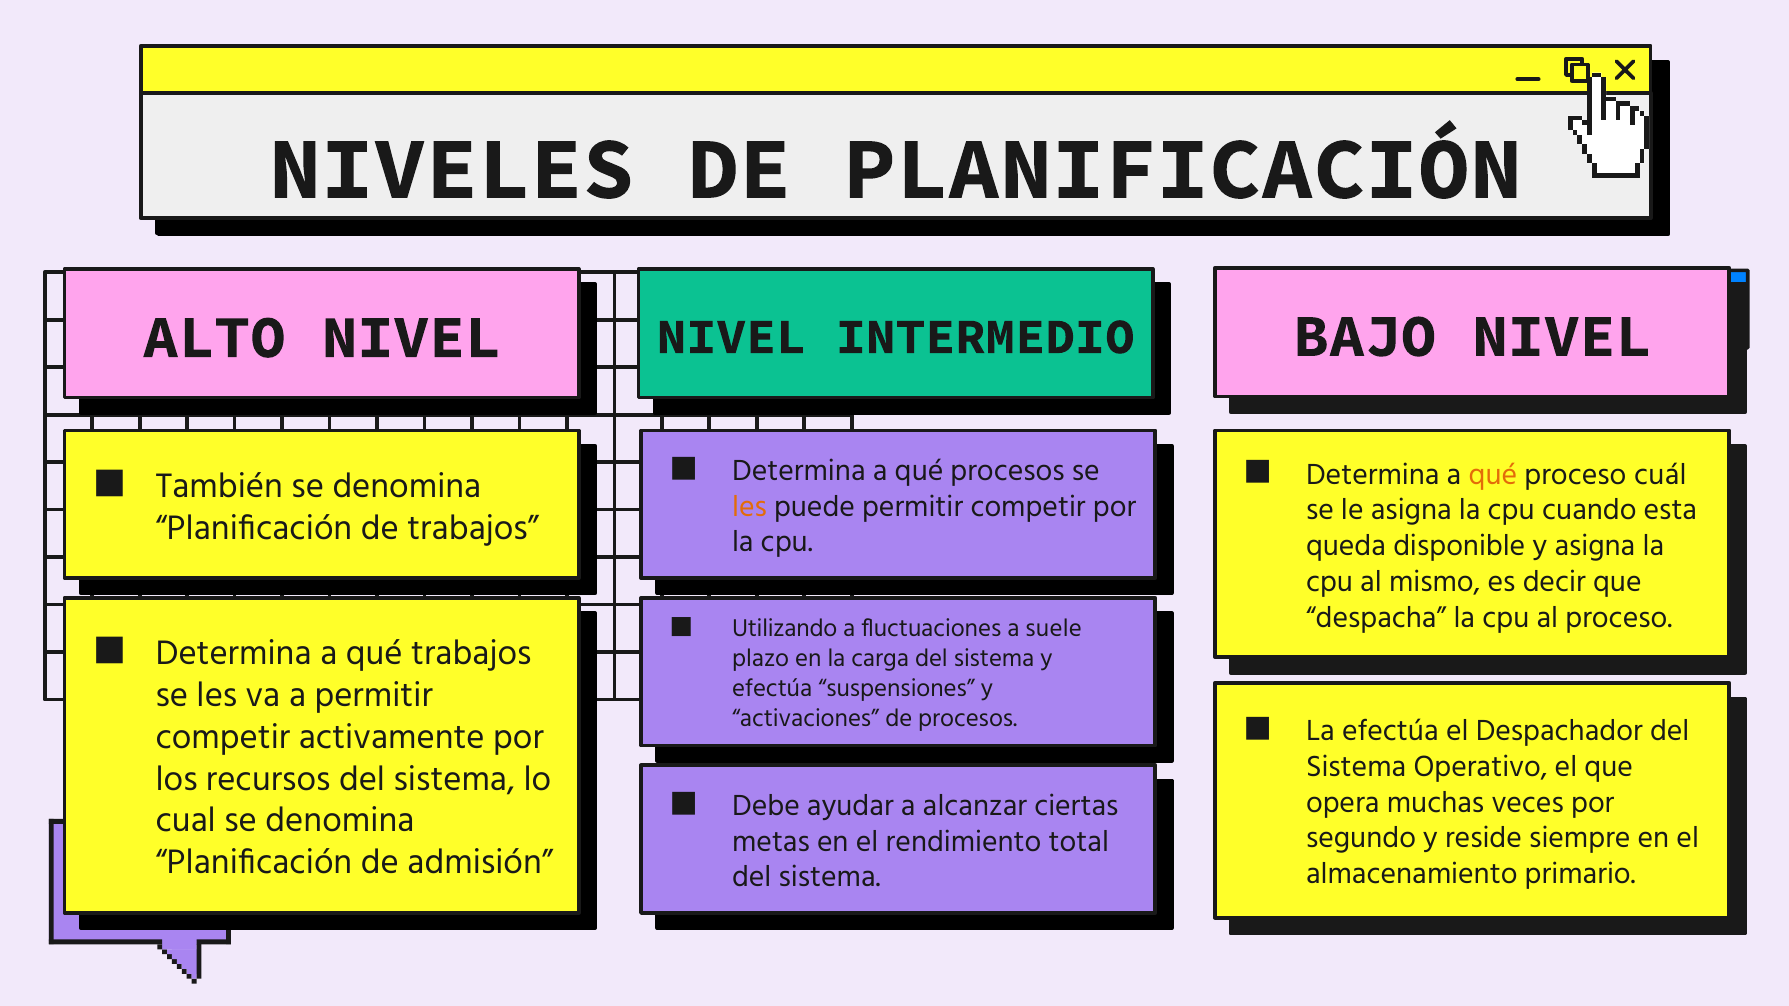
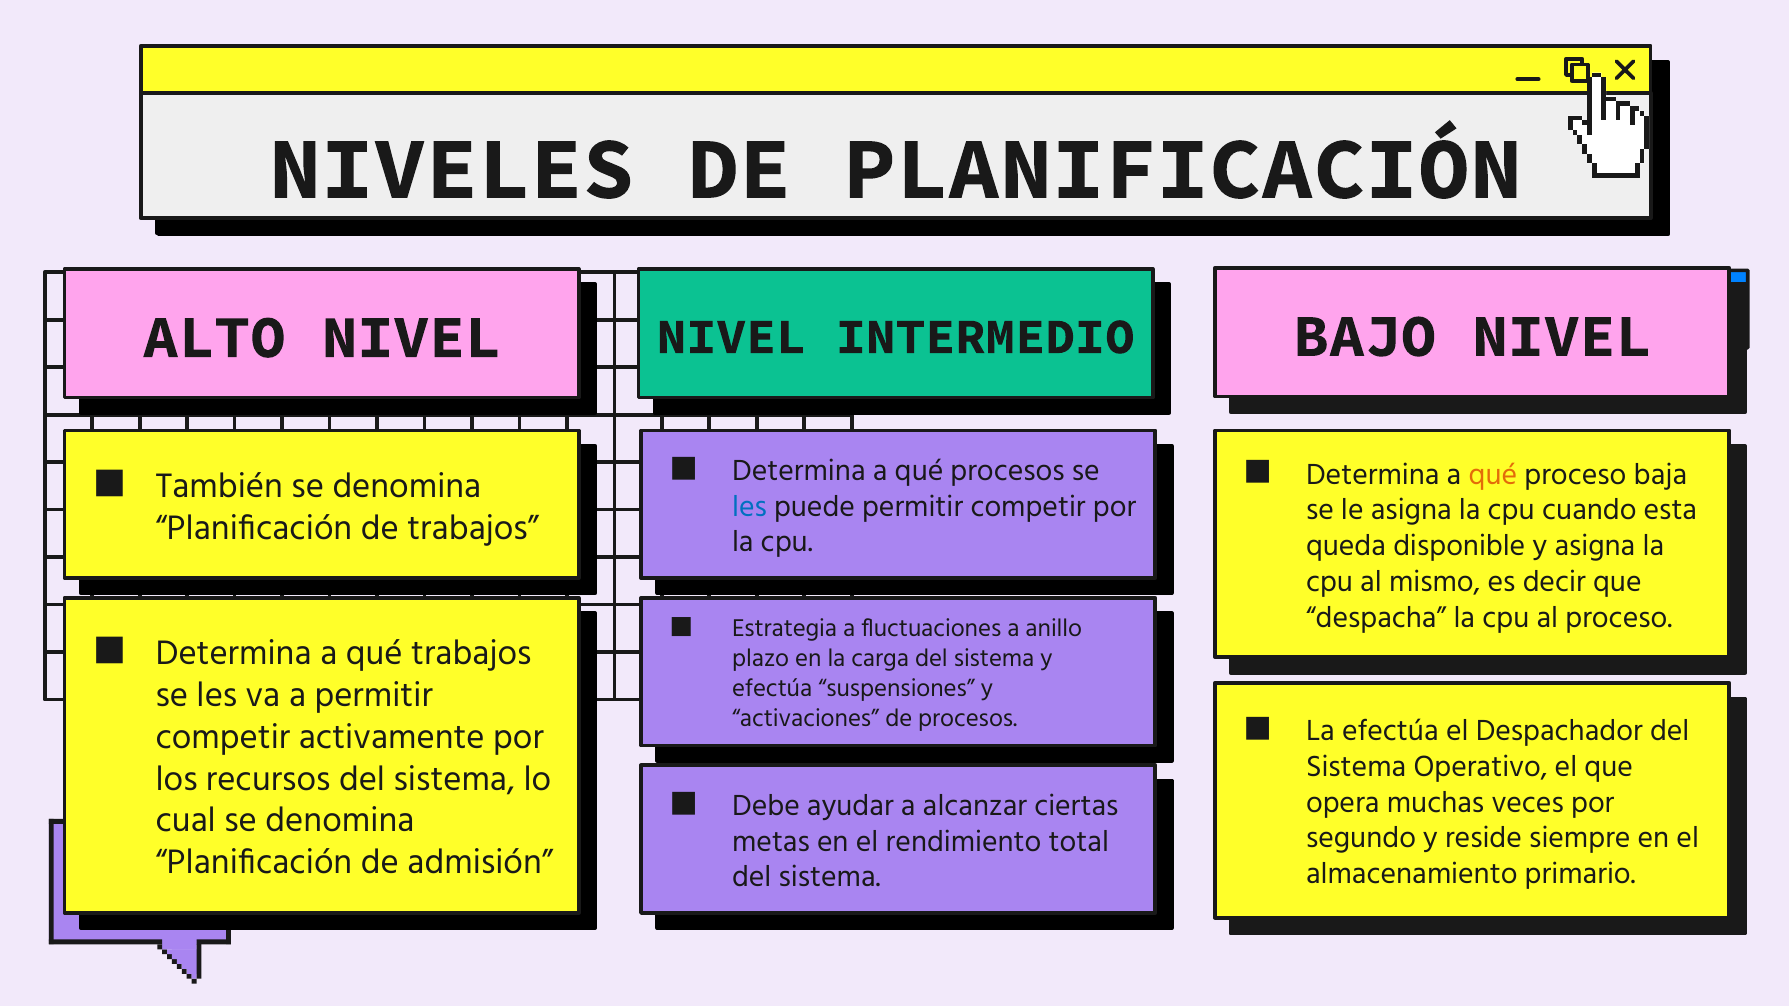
cuál: cuál -> baja (1660, 474)
les colour: orange -> blue (749, 507)
Utilizando: Utilizando -> Estrategia (785, 629)
suele: suele -> anillo (1054, 629)
